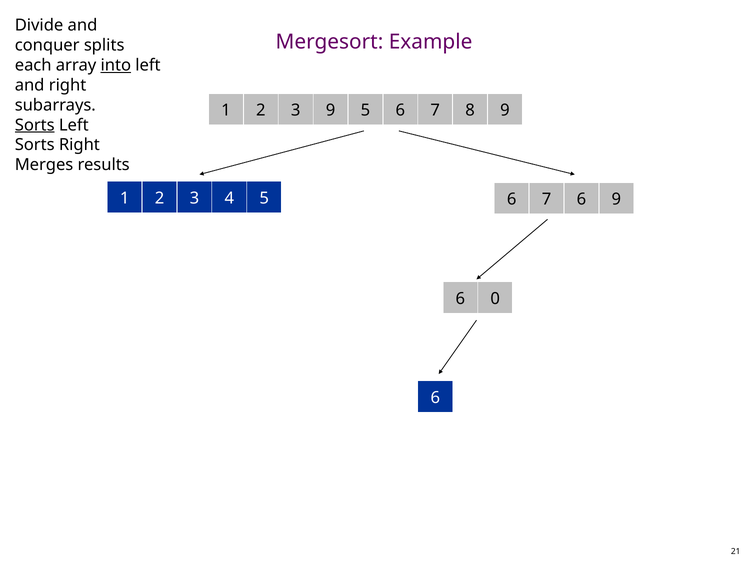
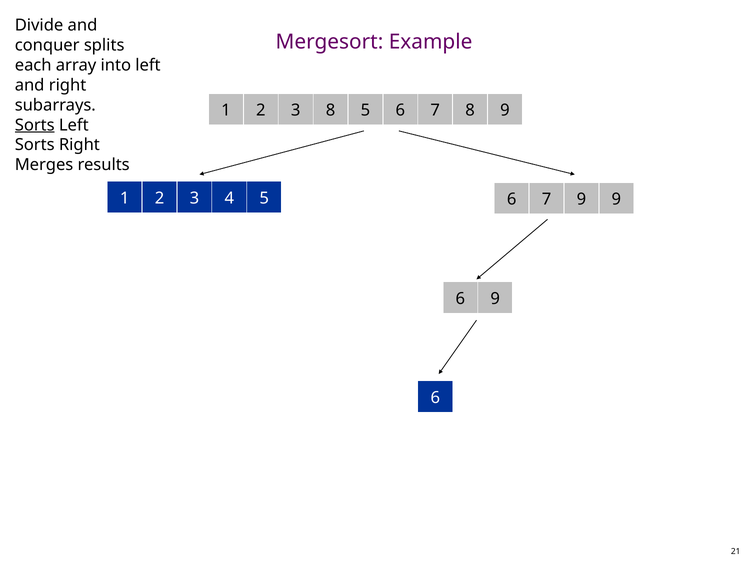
into underline: present -> none (116, 65)
3 9: 9 -> 8 (331, 110)
7 6: 6 -> 9 (581, 199)
6 0: 0 -> 9 (495, 299)
